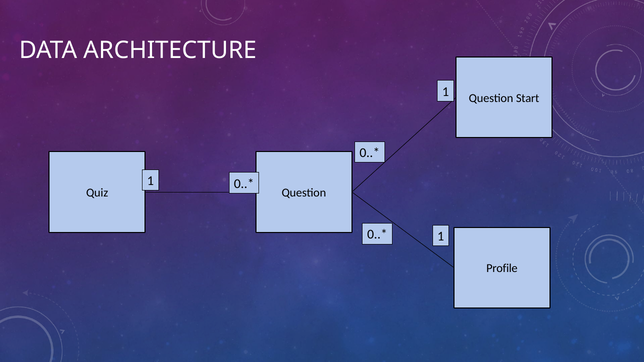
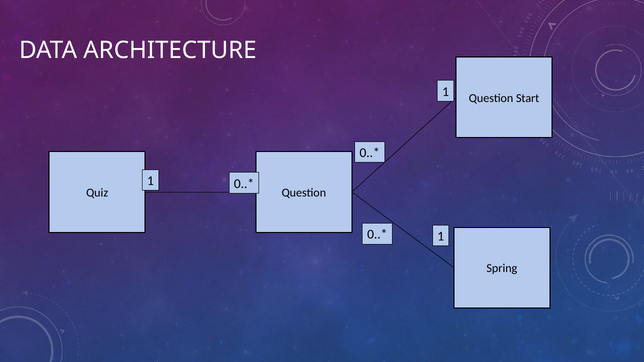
Profile: Profile -> Spring (502, 269)
